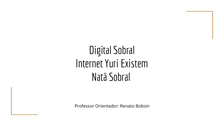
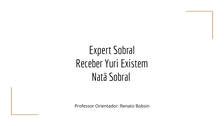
Digital: Digital -> Expert (100, 50)
Internet: Internet -> Receber (89, 64)
